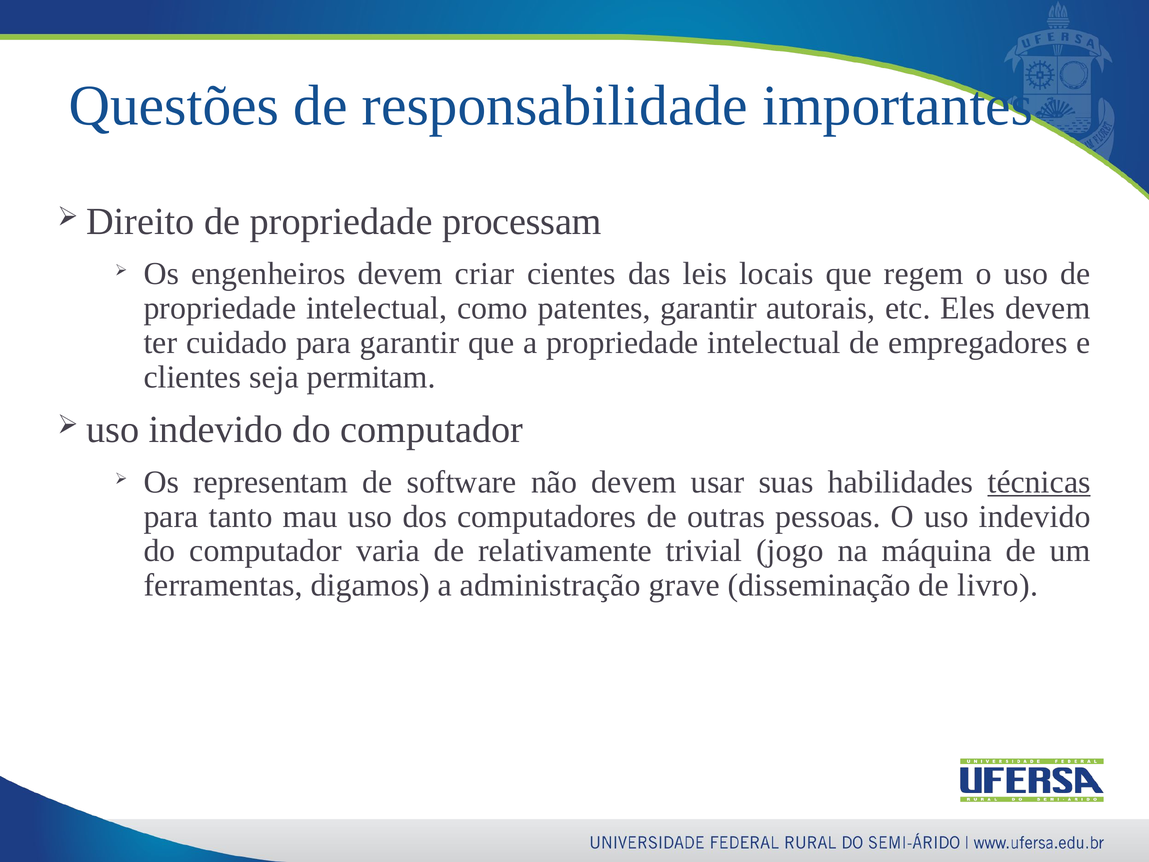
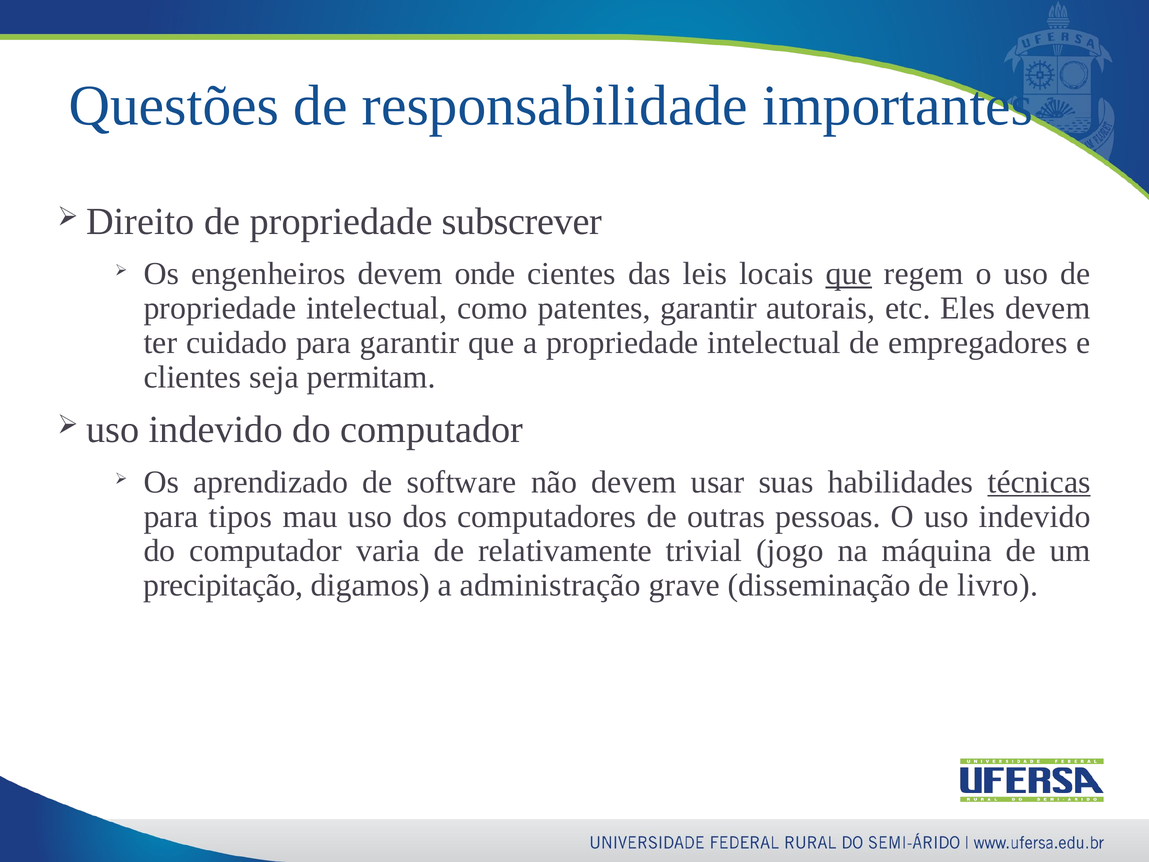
processam: processam -> subscrever (522, 222)
criar: criar -> onde (485, 274)
que underline: none -> present (849, 274)
representam: representam -> aprendizado (271, 482)
tanto: tanto -> tipos (241, 516)
ferramentas: ferramentas -> precipitação (223, 585)
